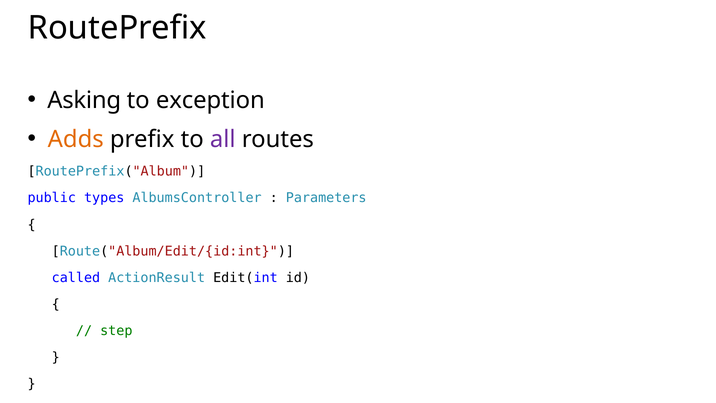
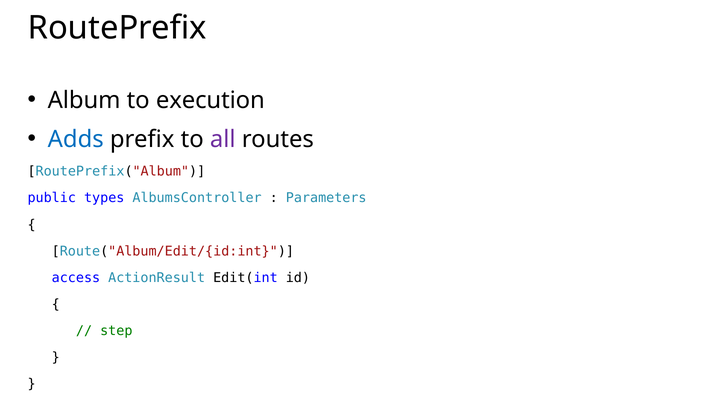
Asking: Asking -> Album (84, 100)
exception: exception -> execution (210, 100)
Adds colour: orange -> blue (76, 139)
called: called -> access (76, 278)
